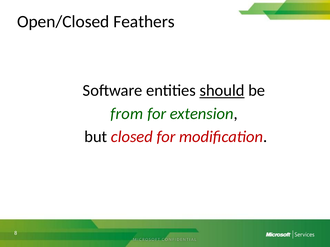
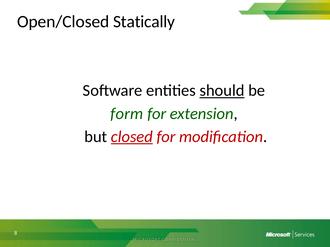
Feathers: Feathers -> Statically (144, 22)
from: from -> form (127, 114)
closed underline: none -> present (132, 137)
